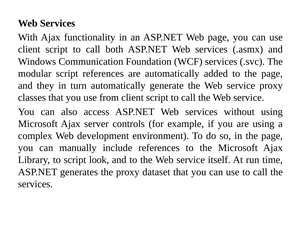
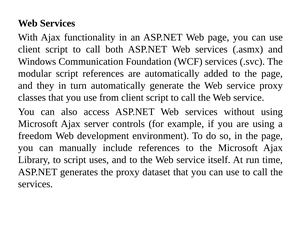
complex: complex -> freedom (35, 136)
look: look -> uses (99, 160)
